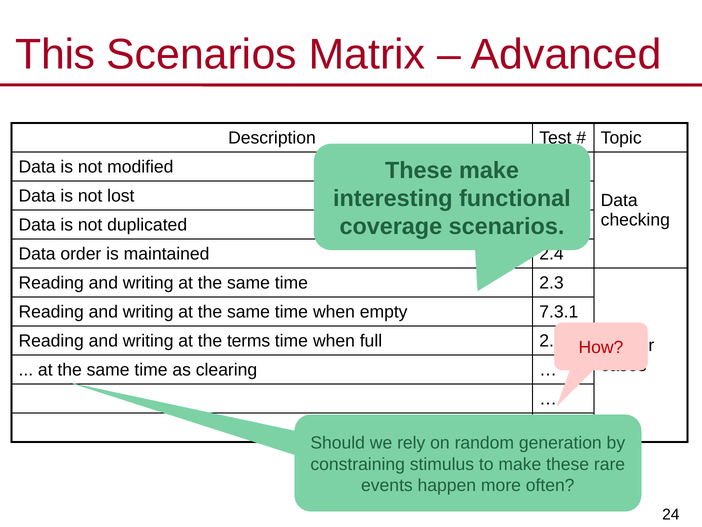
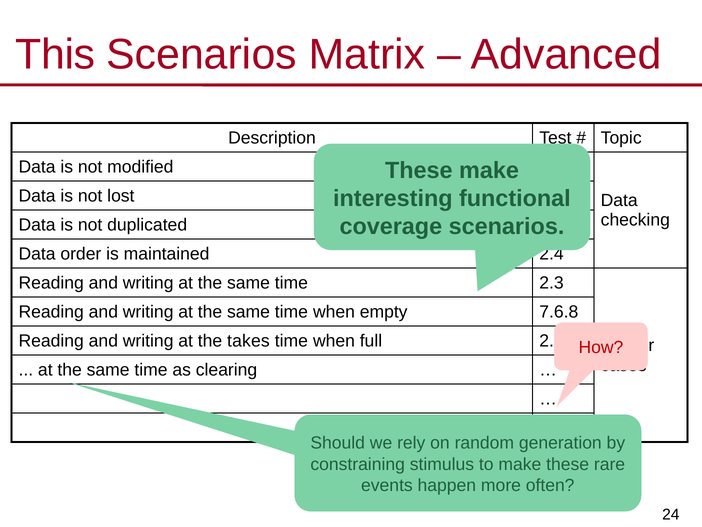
7.3.1: 7.3.1 -> 7.6.8 (559, 312)
terms: terms -> takes (248, 340)
